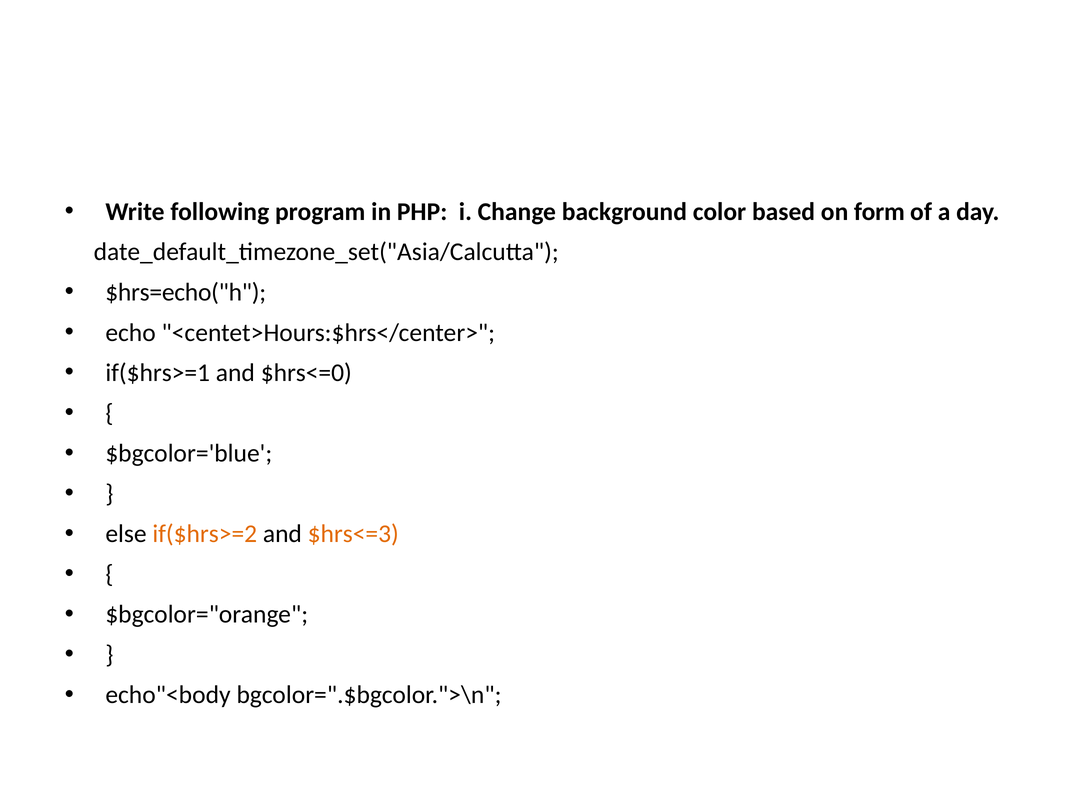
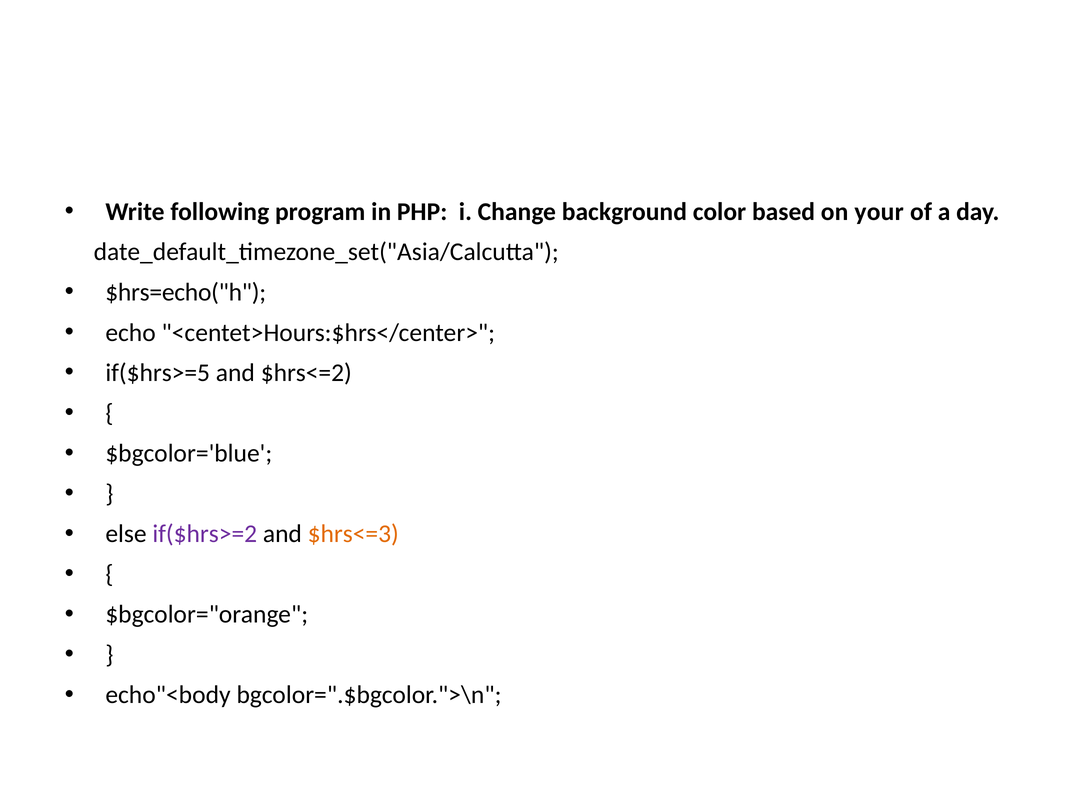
form: form -> your (879, 212)
if($hrs>=1: if($hrs>=1 -> if($hrs>=5 (158, 373)
$hrs<=0: $hrs<=0 -> $hrs<=2 (306, 373)
if($hrs>=2 colour: orange -> purple (205, 534)
